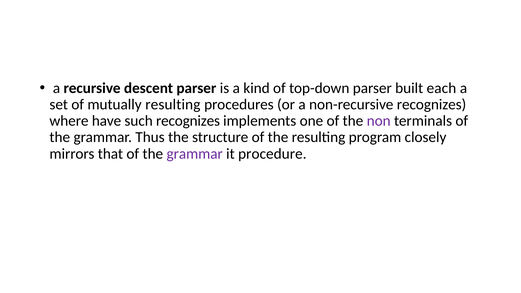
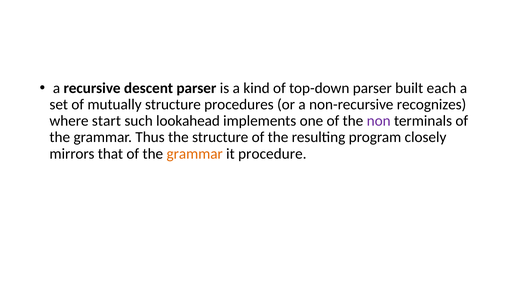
mutually resulting: resulting -> structure (173, 105)
have: have -> start (106, 121)
such recognizes: recognizes -> lookahead (188, 121)
grammar colour: purple -> orange (195, 154)
